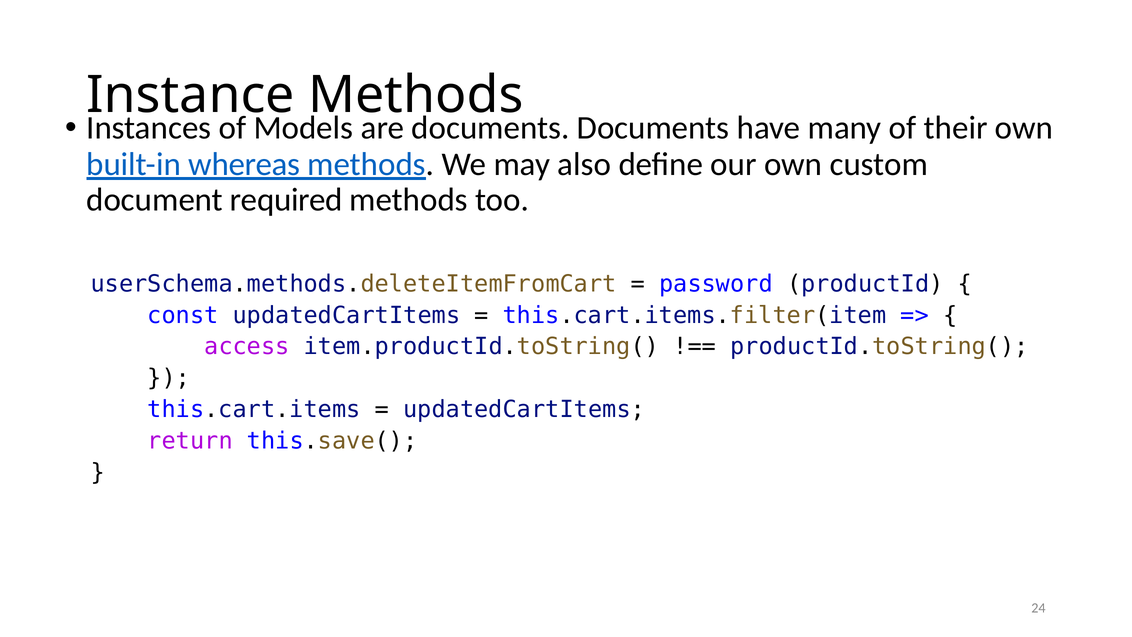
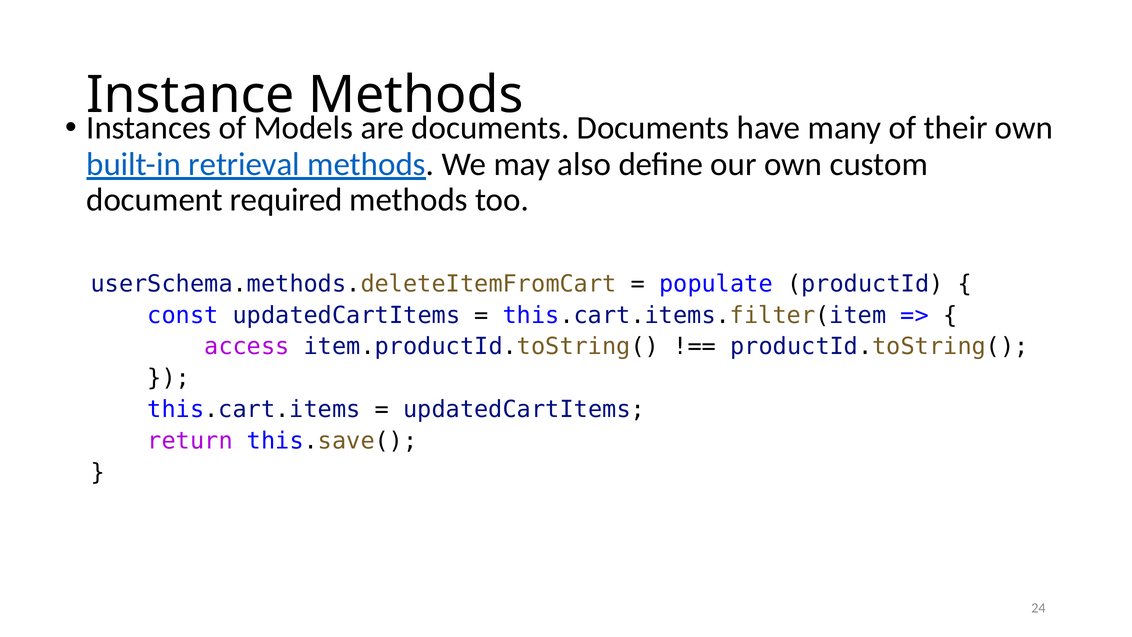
whereas: whereas -> retrieval (244, 164)
password: password -> populate (716, 284)
